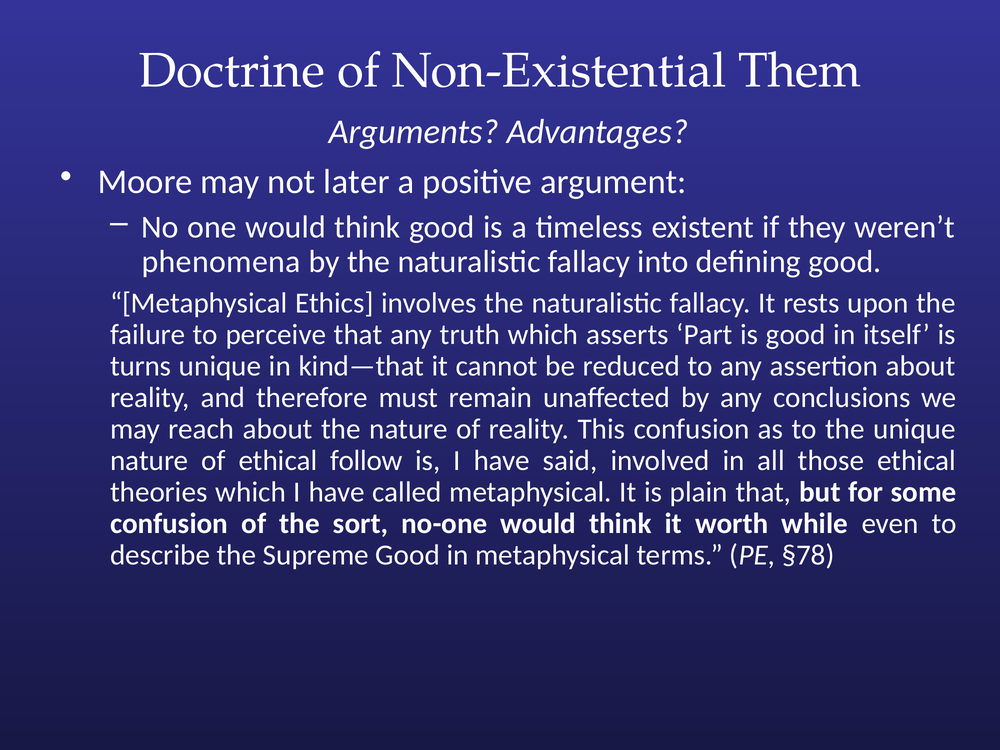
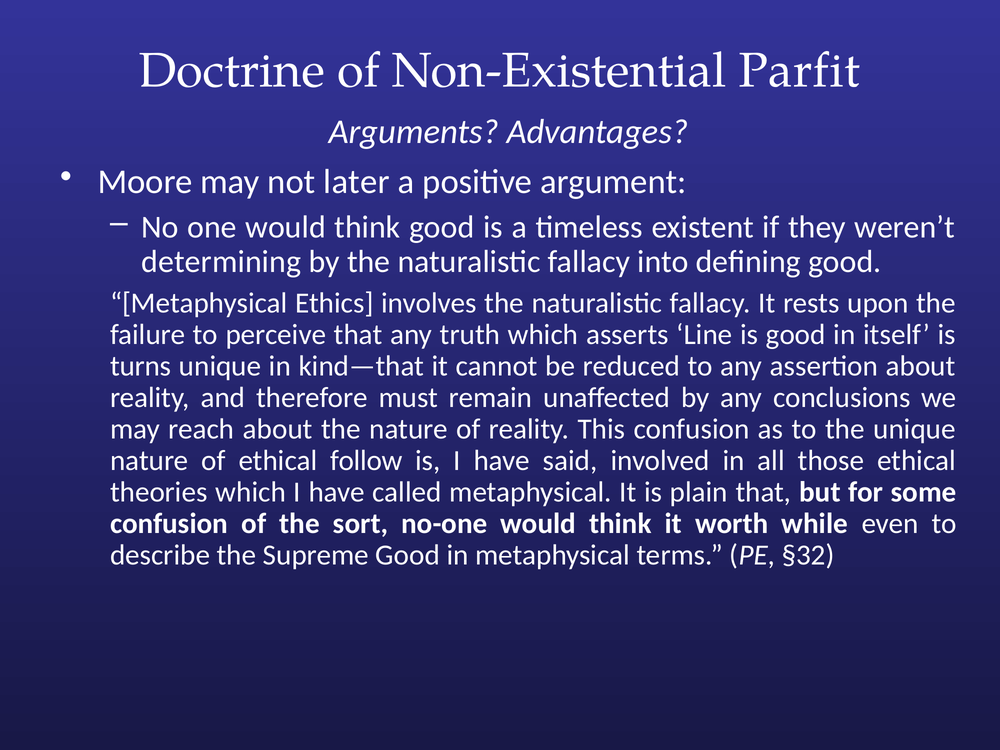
Them: Them -> Parfit (799, 71)
phenomena: phenomena -> determining (221, 262)
Part: Part -> Line (704, 335)
§78: §78 -> §32 (808, 555)
